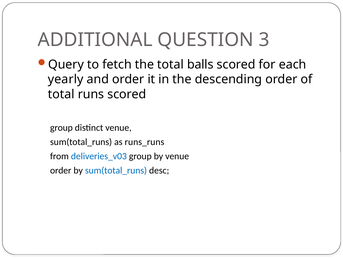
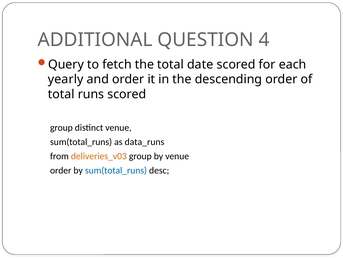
3: 3 -> 4 (264, 40)
balls: balls -> date (200, 64)
runs_runs: runs_runs -> data_runs (144, 142)
deliveries_v03 colour: blue -> orange (99, 156)
